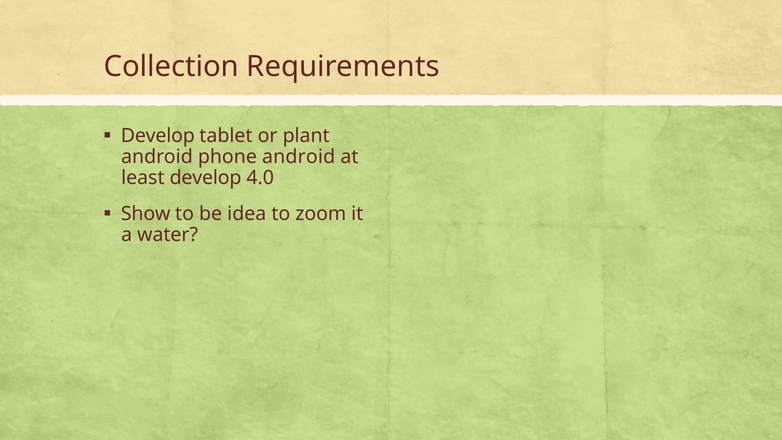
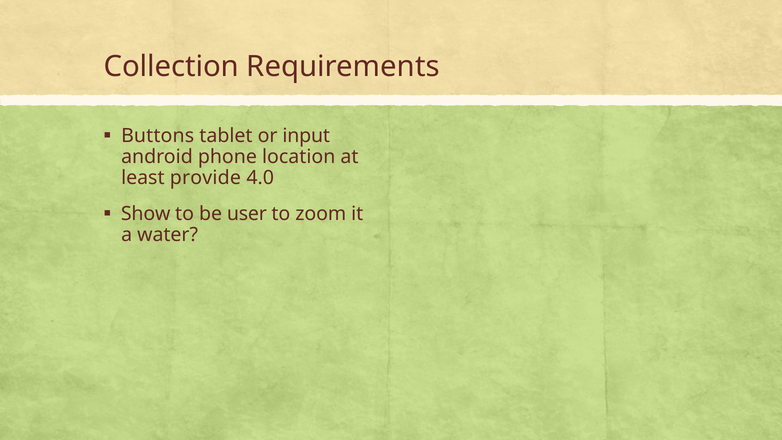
Develop: Develop -> Buttons (158, 136)
plant: plant -> input (306, 136)
phone android: android -> location (299, 157)
least develop: develop -> provide (205, 178)
idea: idea -> user (247, 214)
